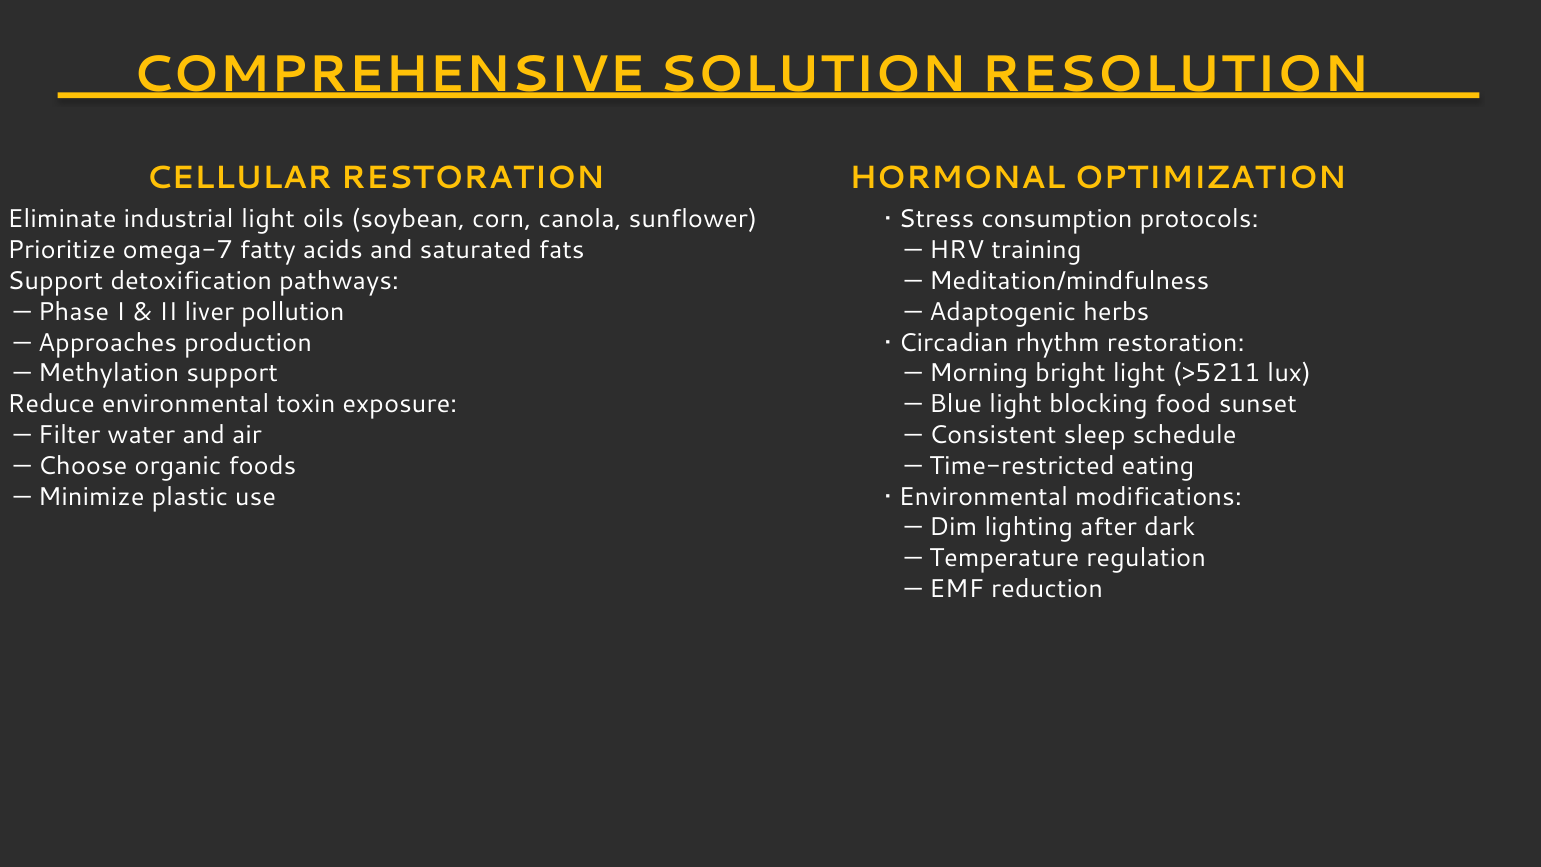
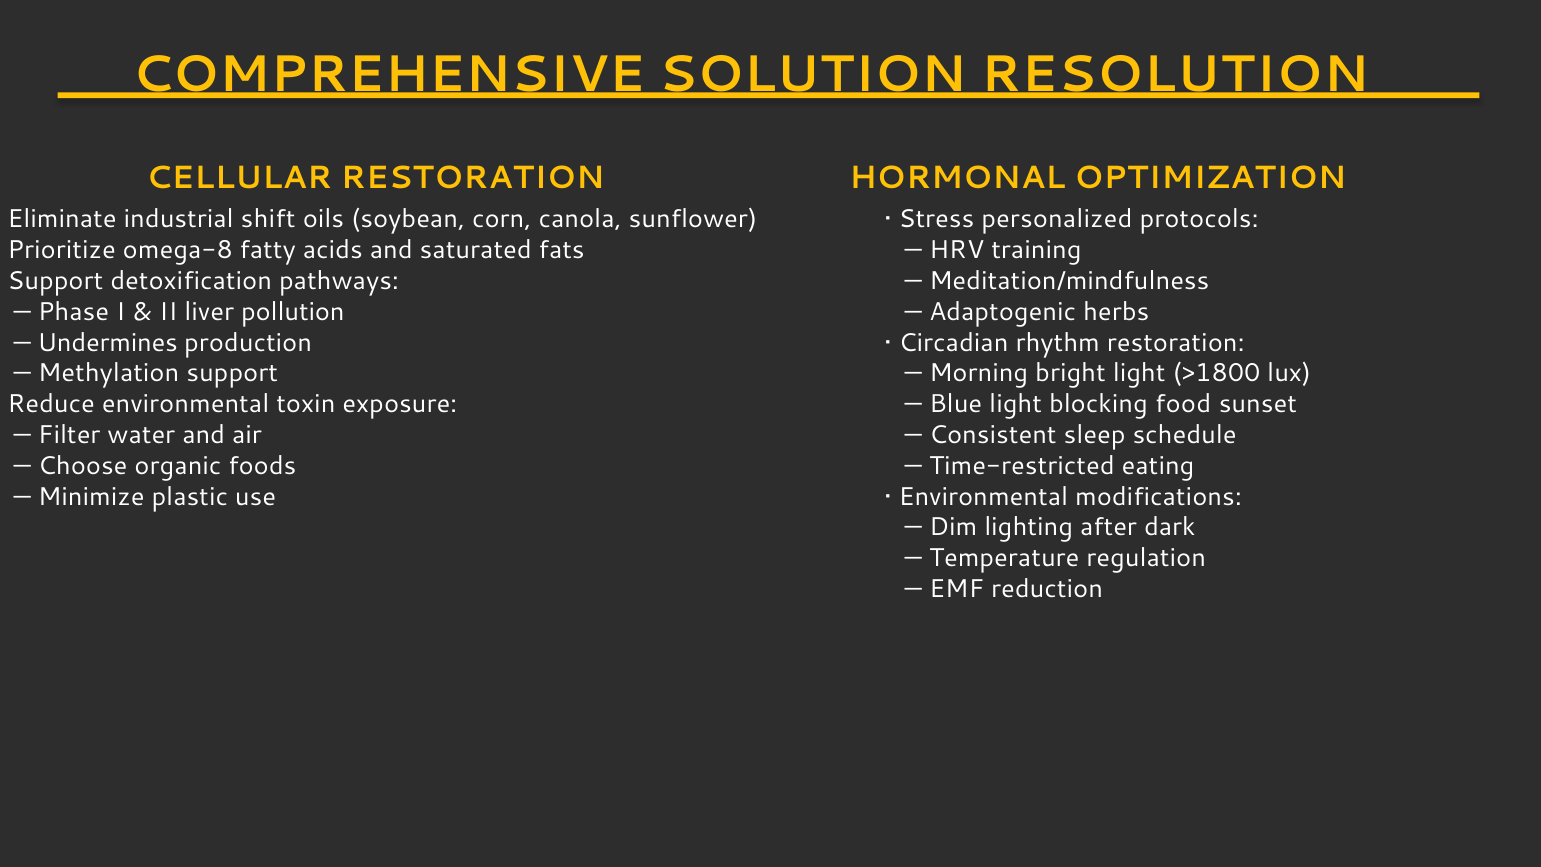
industrial light: light -> shift (268, 219)
consumption: consumption -> personalized (1057, 219)
omega-7: omega-7 -> omega-8 (178, 250)
Approaches: Approaches -> Undermines (108, 343)
>5211: >5211 -> >1800 (1216, 373)
